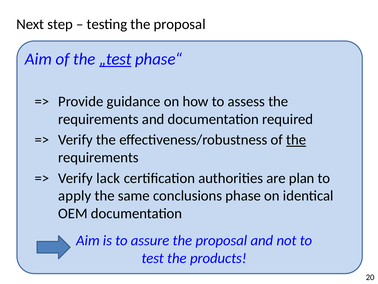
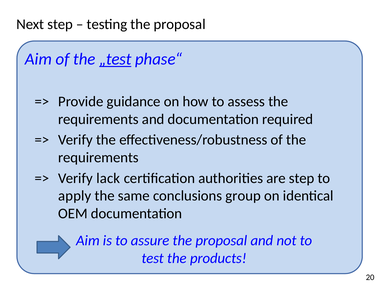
the underline: present -> none (296, 140)
are plan: plan -> step (302, 178)
phase: phase -> group (243, 196)
